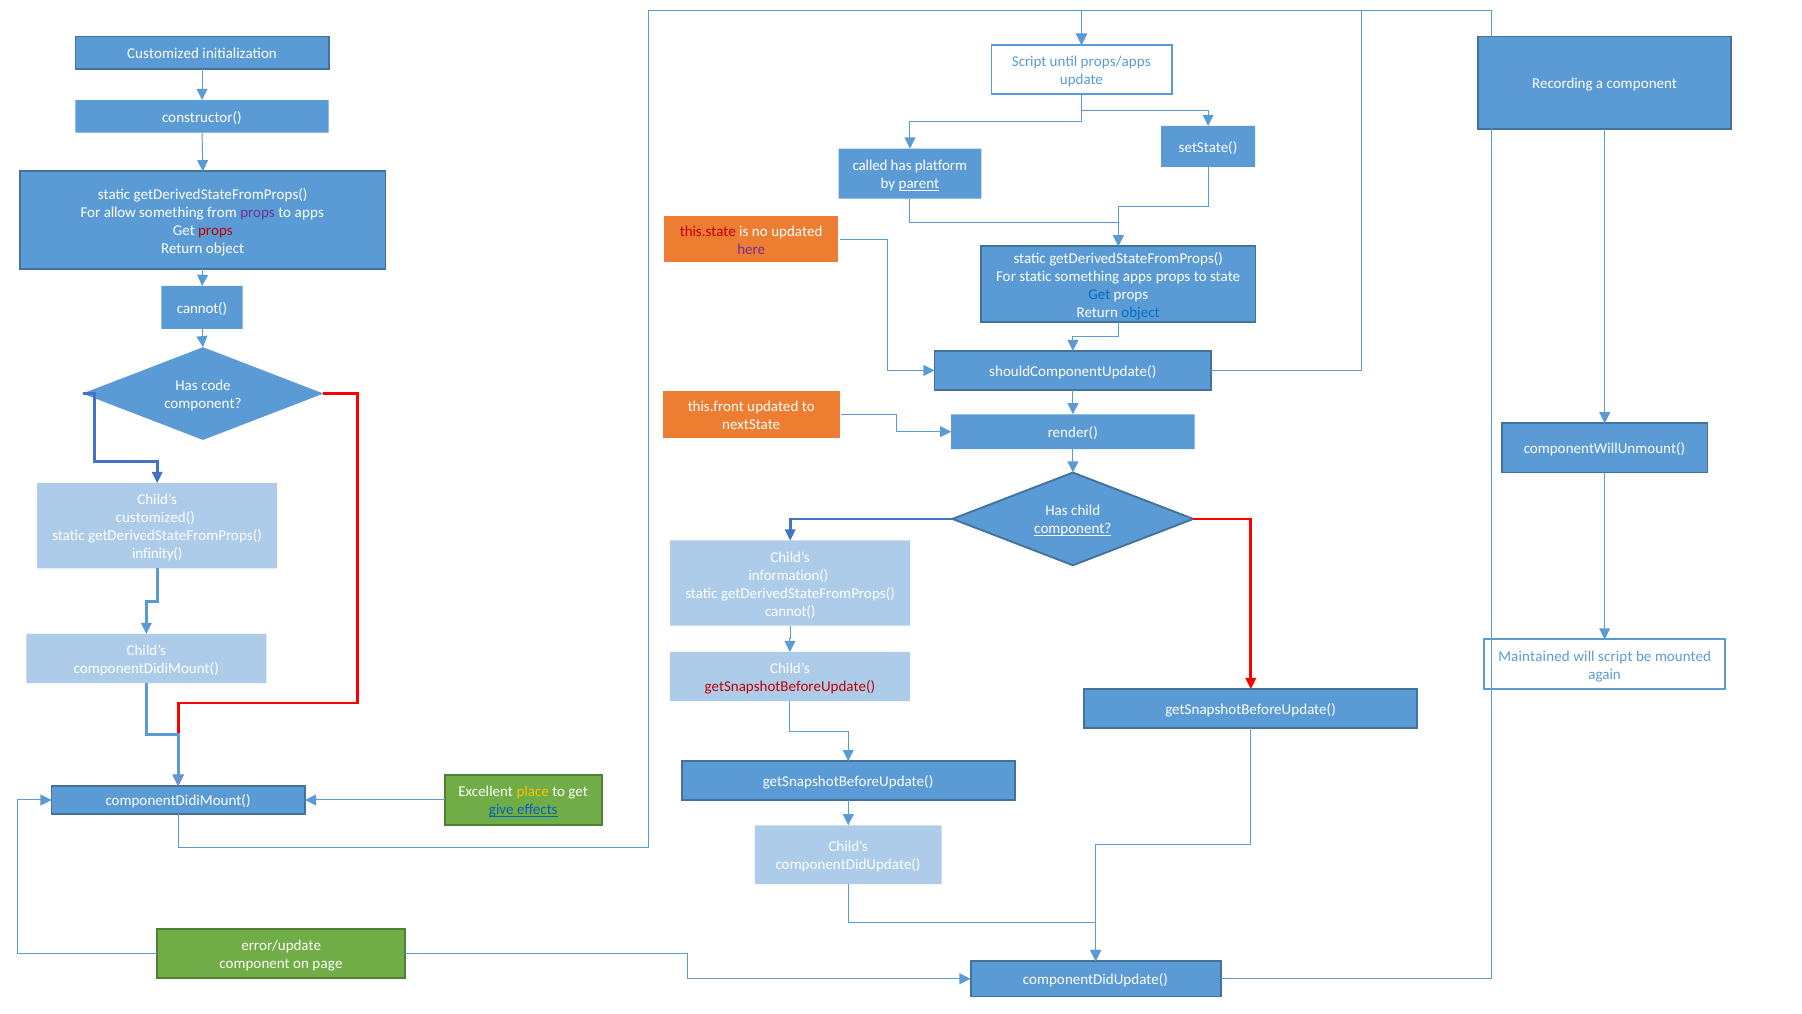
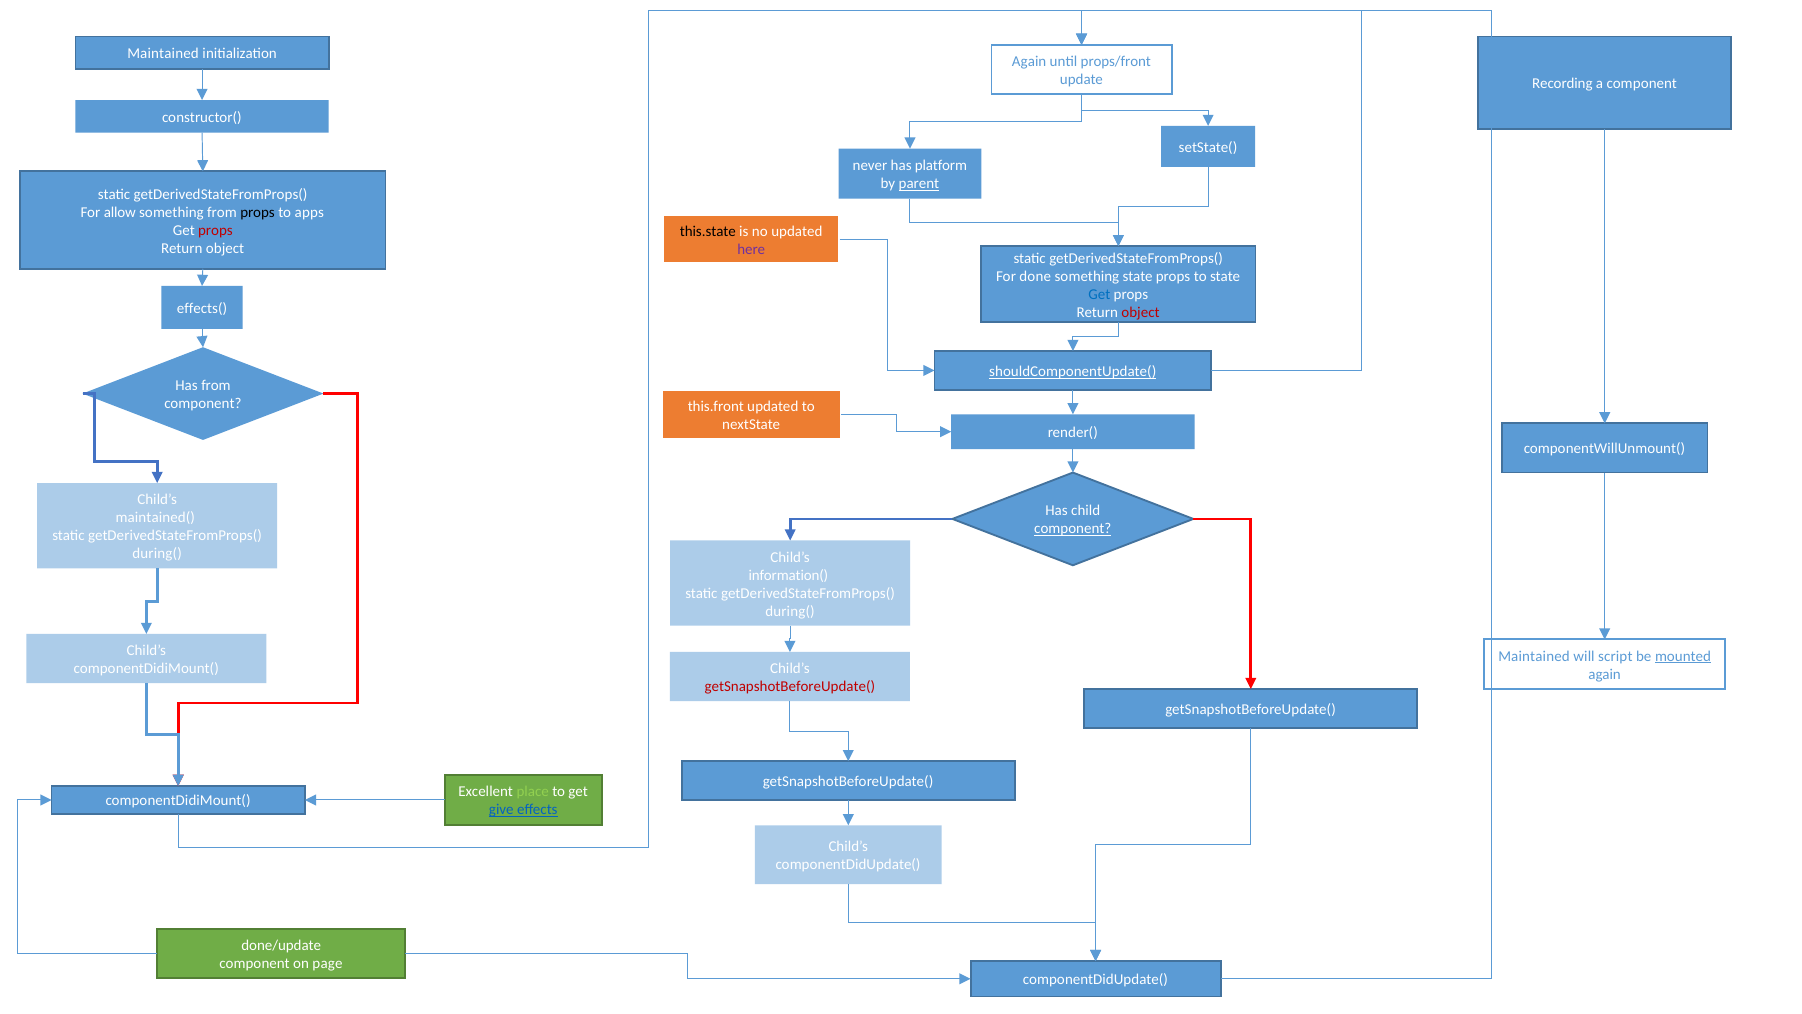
Customized: Customized -> Maintained (163, 54)
Script: Script -> Again (1029, 62)
props/apps: props/apps -> props/front (1116, 62)
called: called -> never (870, 166)
props colour: purple -> black (258, 212)
this.state colour: red -> black (708, 231)
For static: static -> done (1035, 276)
something apps: apps -> state (1138, 276)
cannot(: cannot( -> effects( (202, 308)
object colour: blue -> red (1141, 312)
shouldComponentUpdate( underline: none -> present (1073, 371)
Has code: code -> from (216, 385)
customized(: customized( -> maintained( (155, 518)
infinity(: infinity( -> during( (157, 554)
cannot(: cannot( -> during( (790, 611)
mounted underline: none -> present (1683, 656)
place colour: yellow -> light green (533, 791)
error/update: error/update -> done/update (281, 945)
